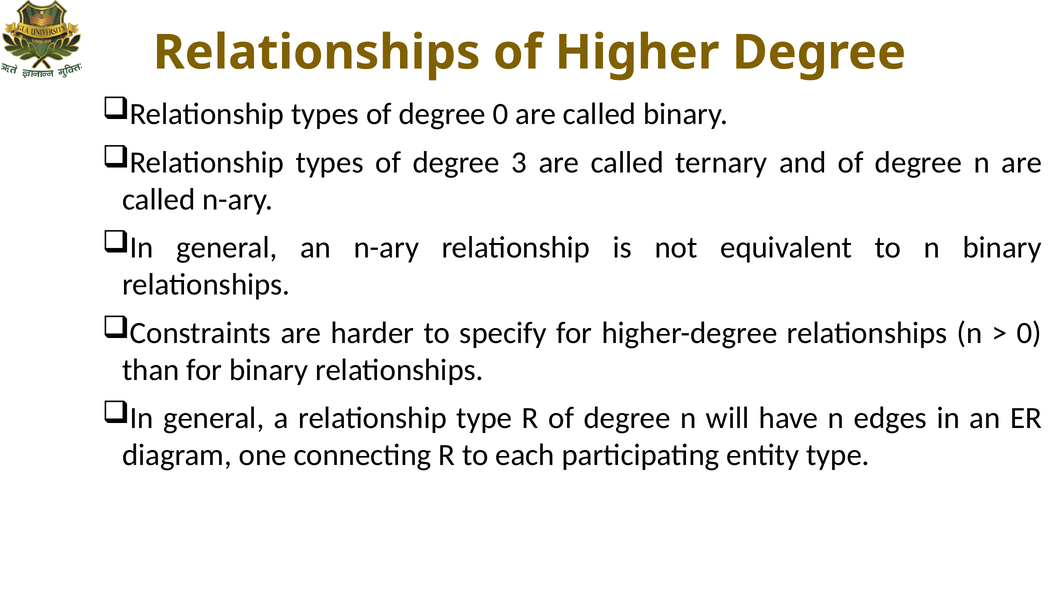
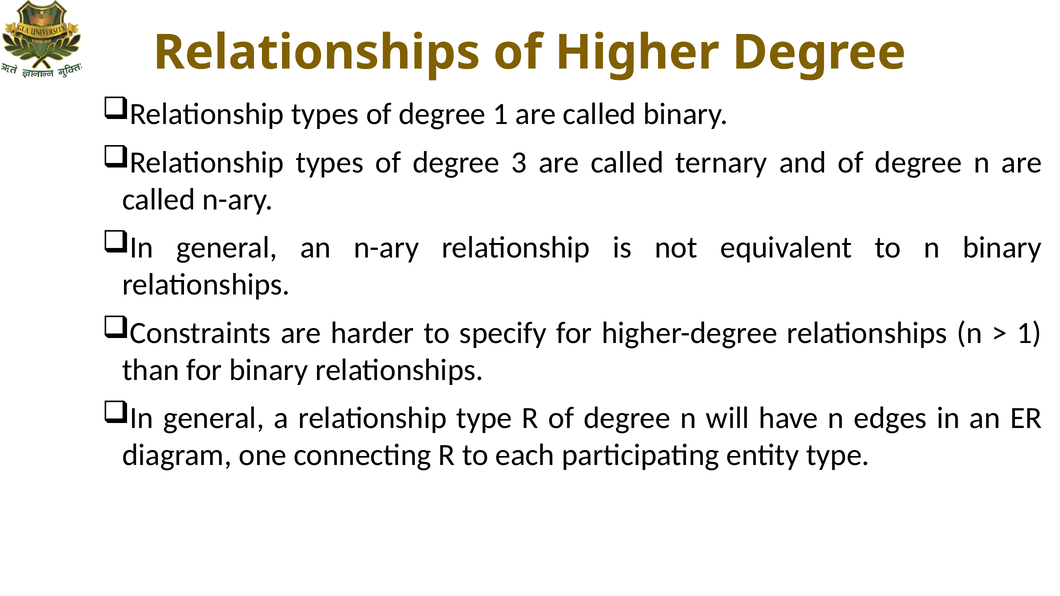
degree 0: 0 -> 1 (501, 114)
0: 0 -> 1 (1029, 333)
